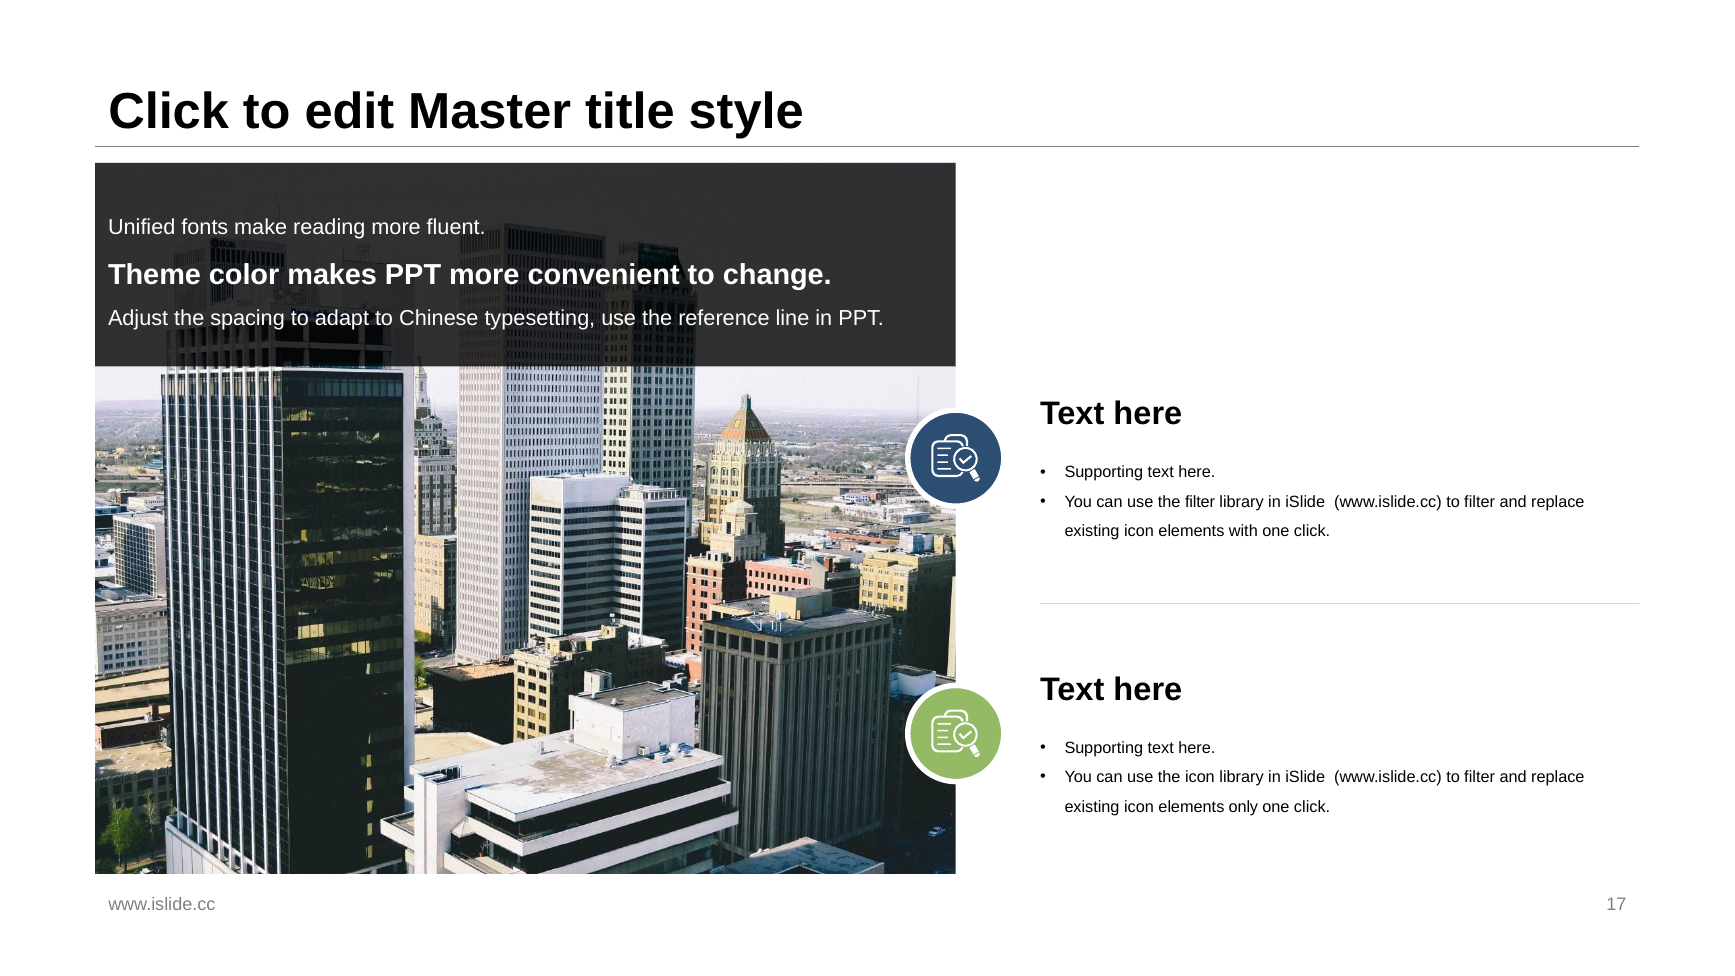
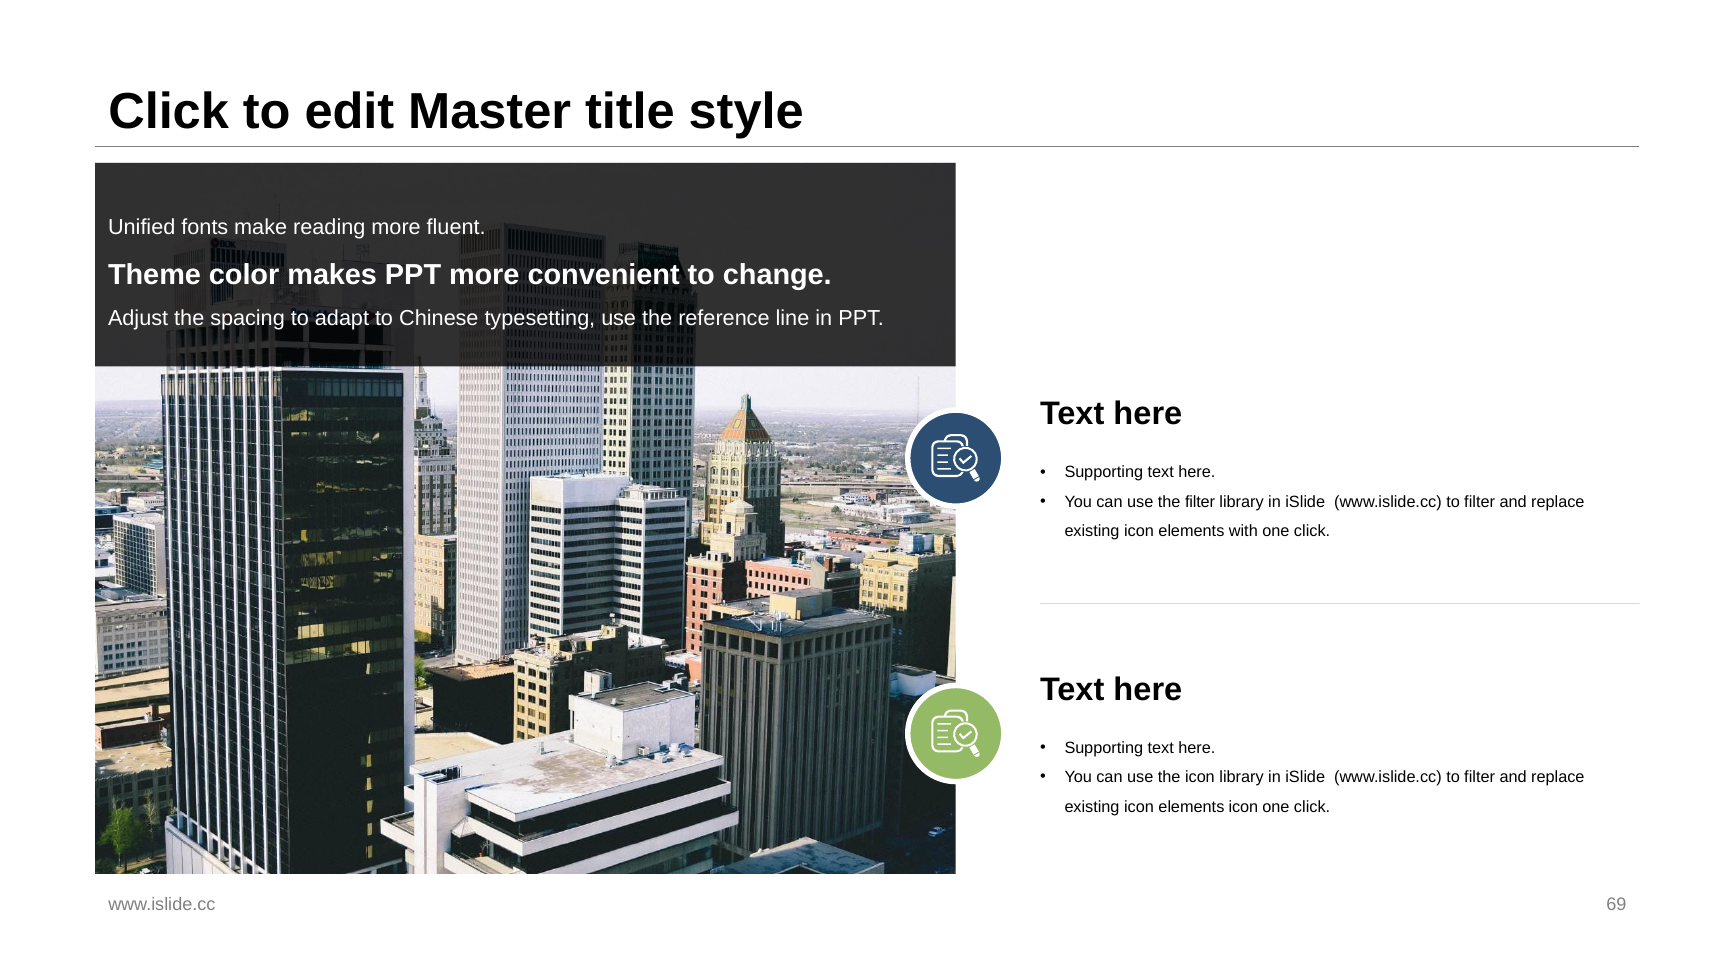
elements only: only -> icon (1243, 807)
17: 17 -> 69 (1617, 904)
